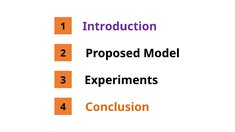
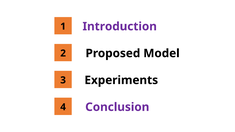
Conclusion colour: orange -> purple (117, 107)
